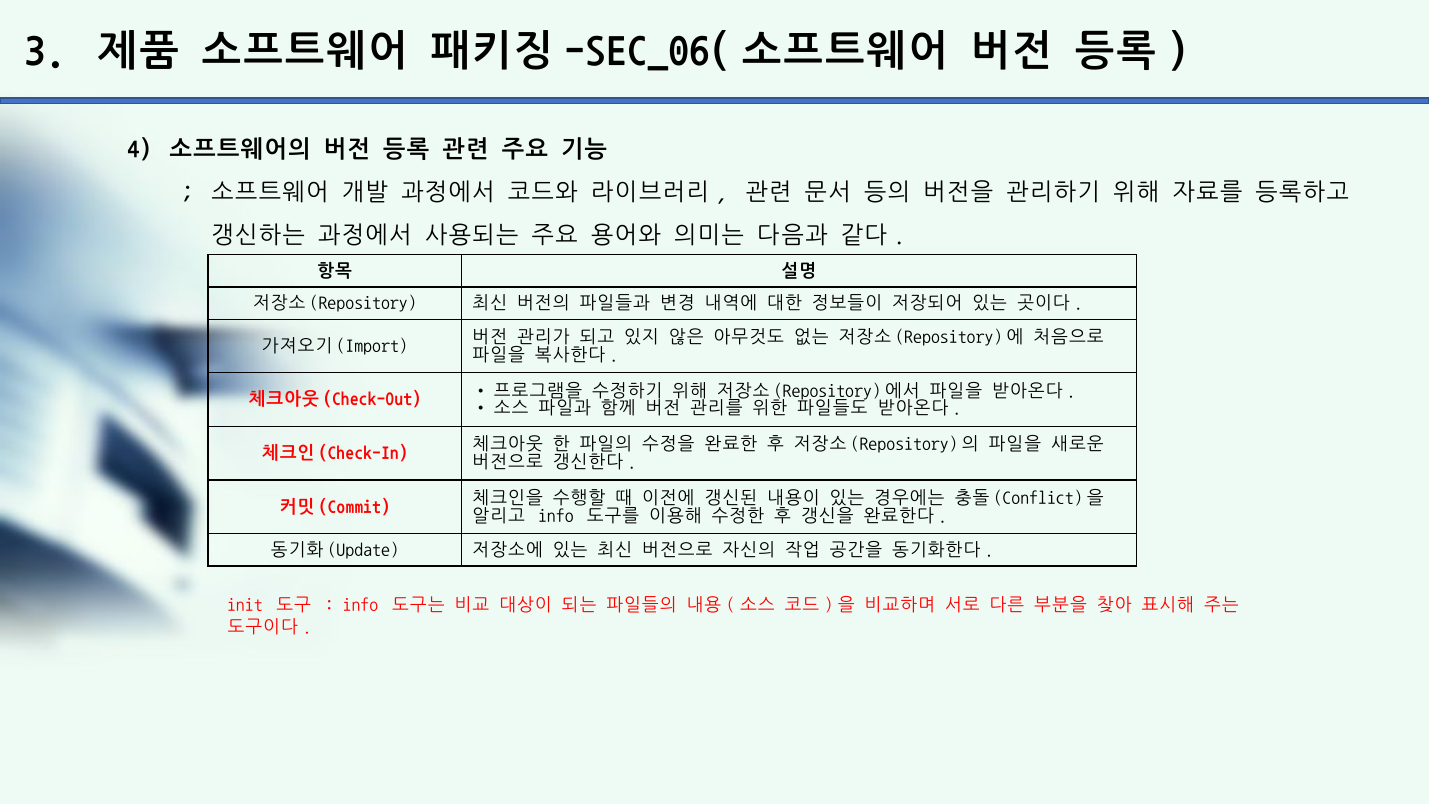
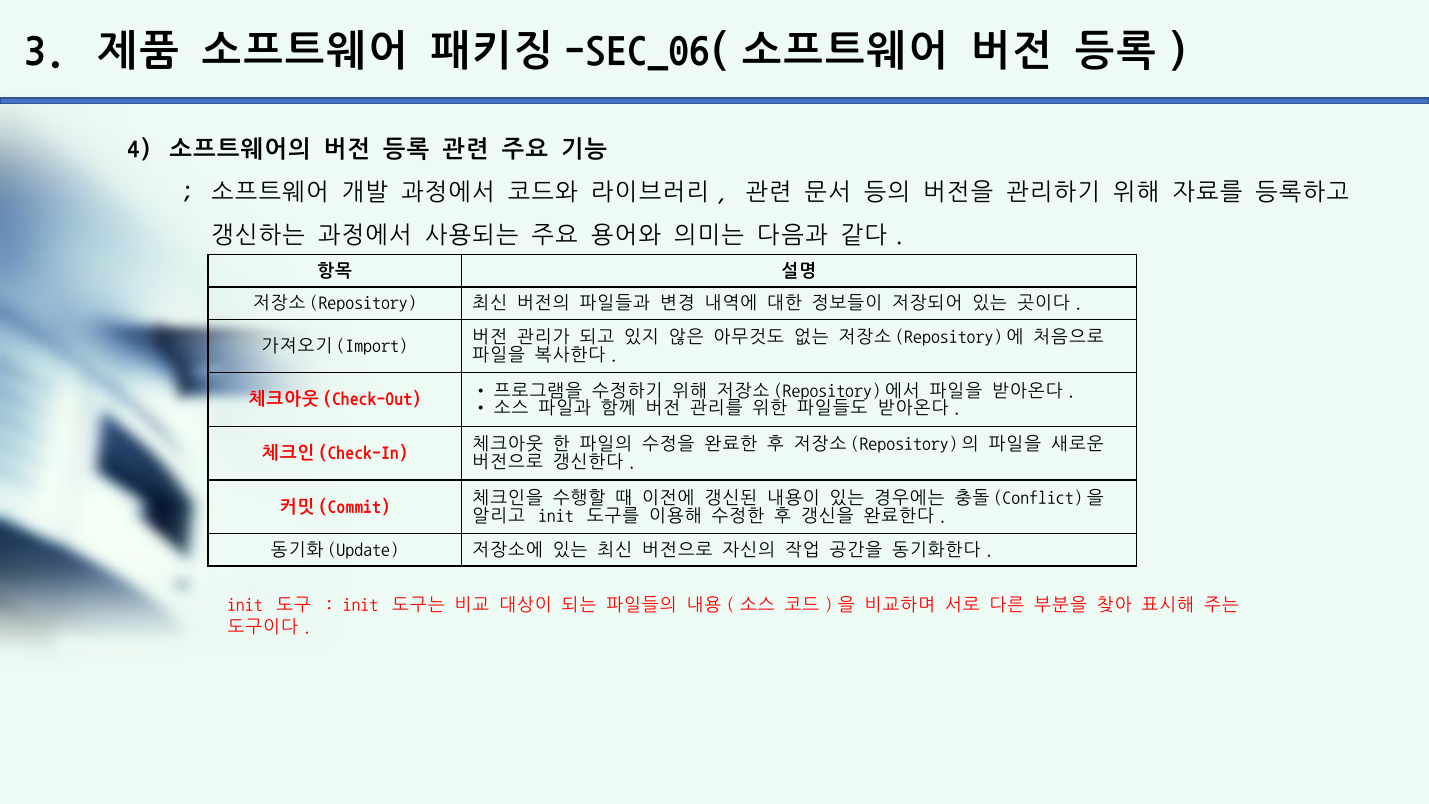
info: info -> init (556, 515)
info: info -> init (360, 605)
